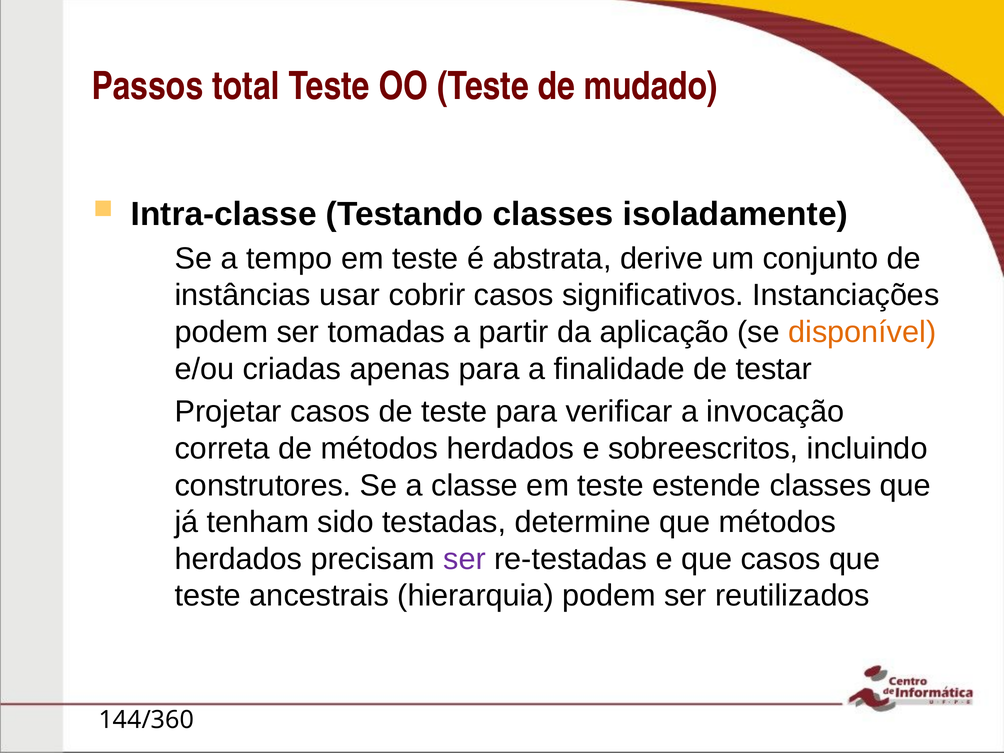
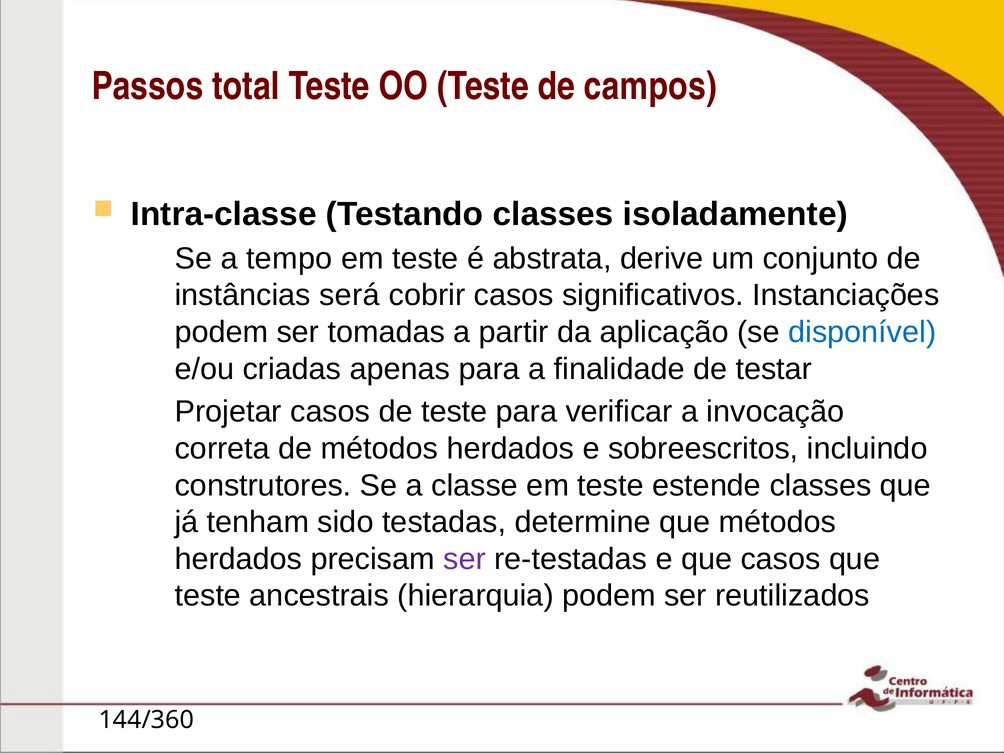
mudado: mudado -> campos (650, 86)
usar: usar -> será (350, 295)
disponível colour: orange -> blue (862, 332)
